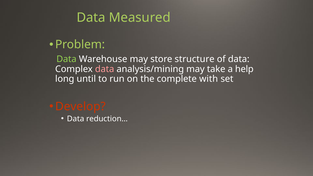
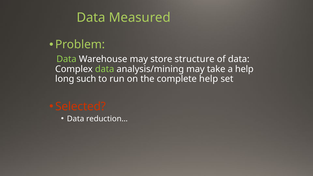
data colour: pink -> light green (105, 69)
until: until -> such (86, 79)
complete with: with -> help (209, 79)
Develop: Develop -> Selected (80, 107)
